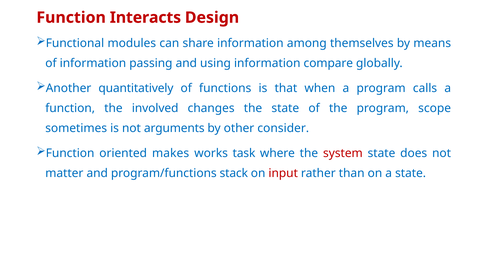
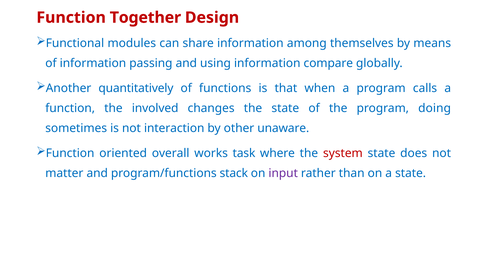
Interacts: Interacts -> Together (145, 18)
scope: scope -> doing (435, 108)
arguments: arguments -> interaction (174, 128)
consider: consider -> unaware (283, 128)
makes: makes -> overall (171, 153)
input colour: red -> purple (283, 173)
